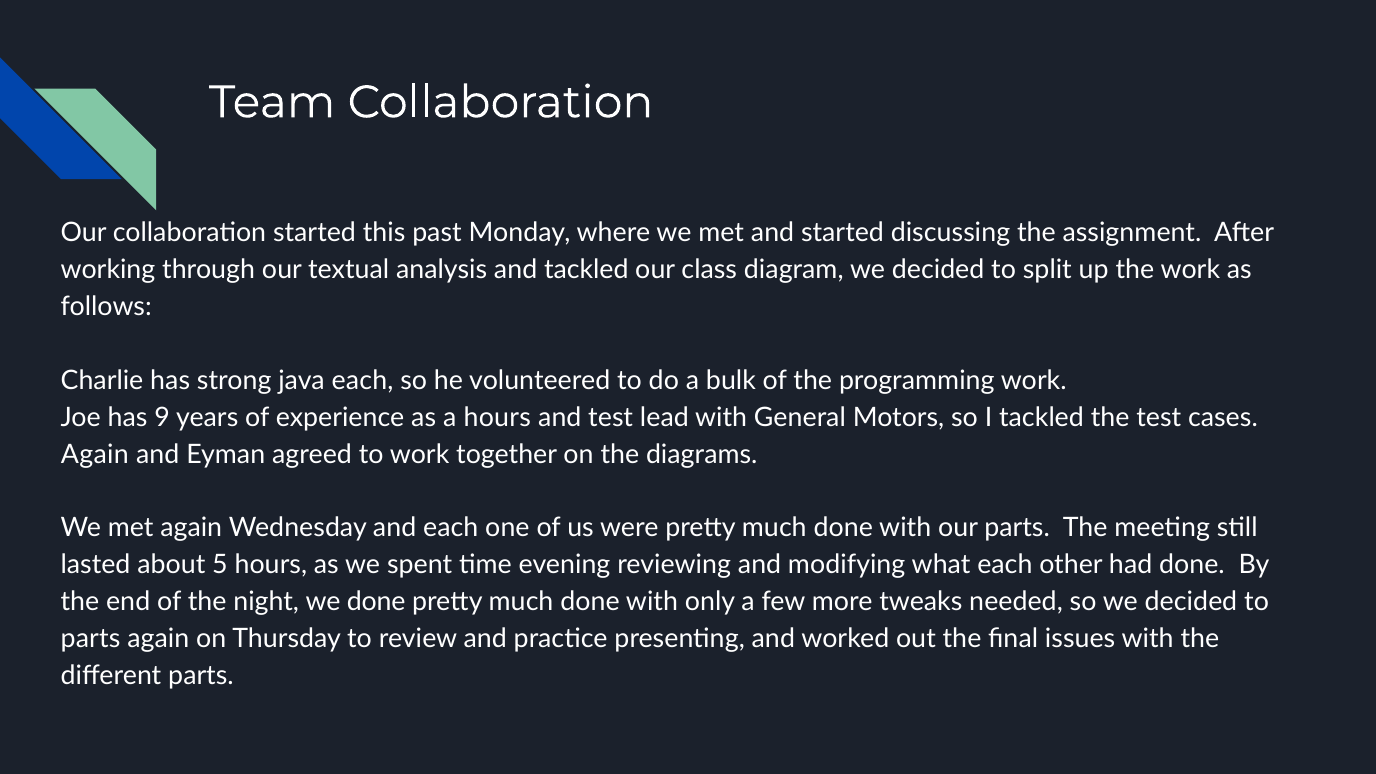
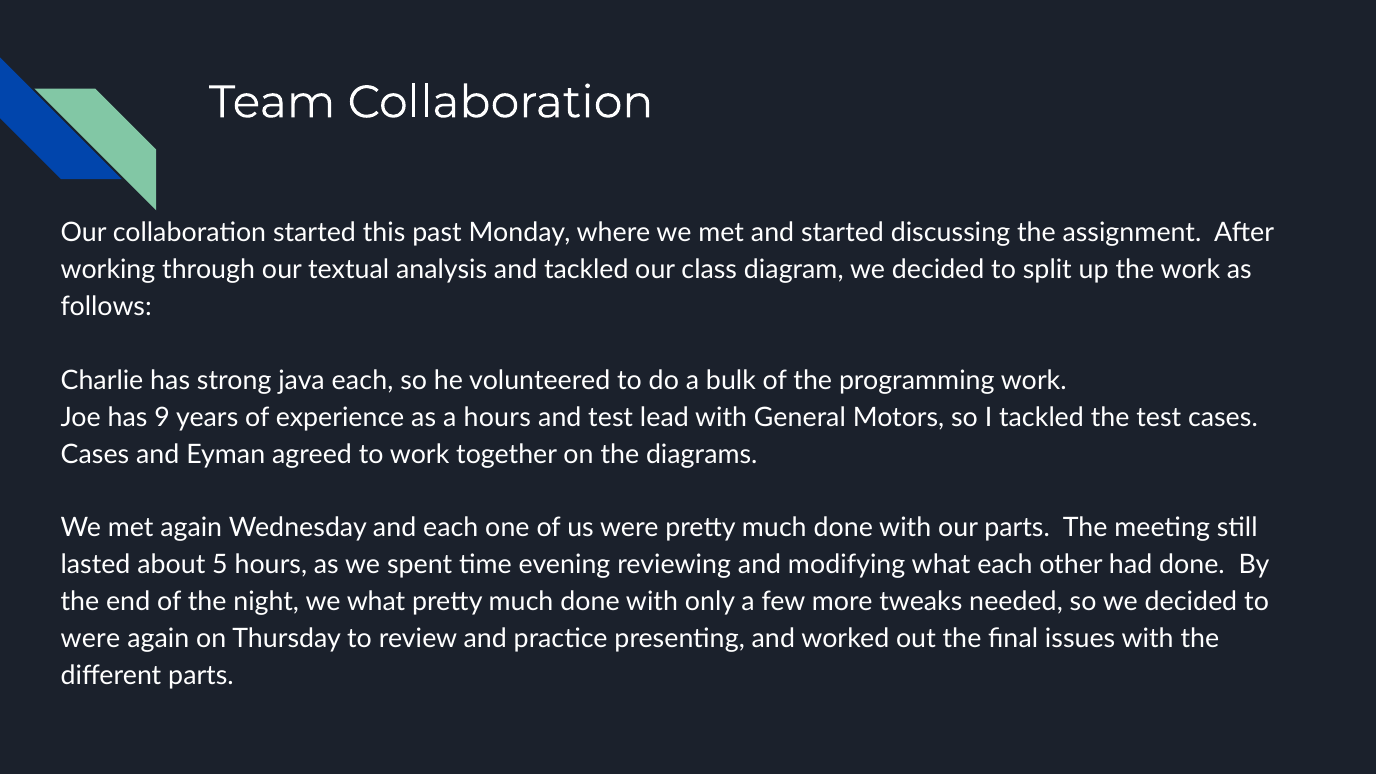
Again: Again -> Cases (95, 454)
we done: done -> what (376, 602)
parts: parts -> were (90, 639)
